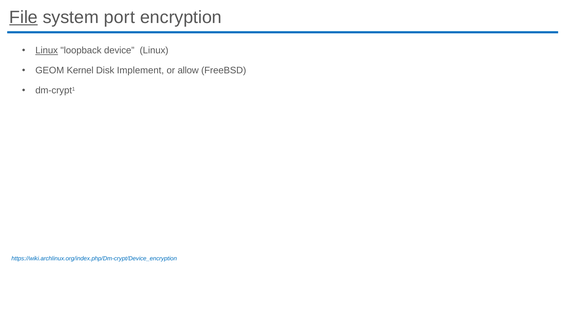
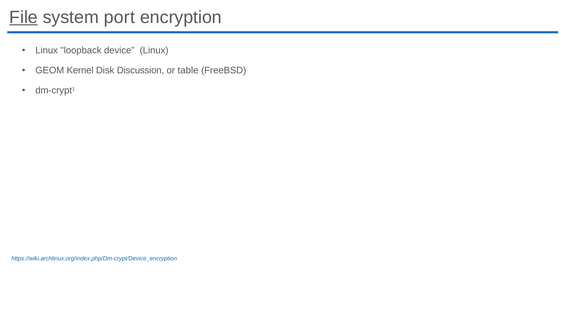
Linux underline: present -> none (47, 51)
Implement: Implement -> Discussion (141, 70)
allow: allow -> table (188, 70)
